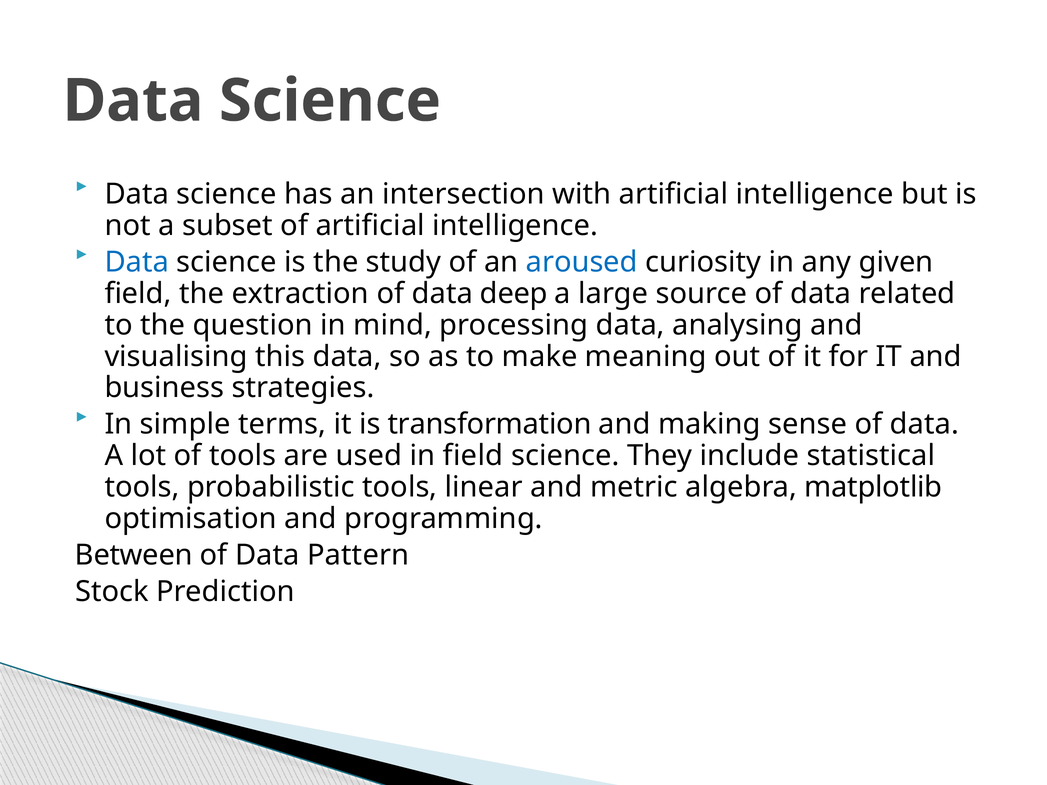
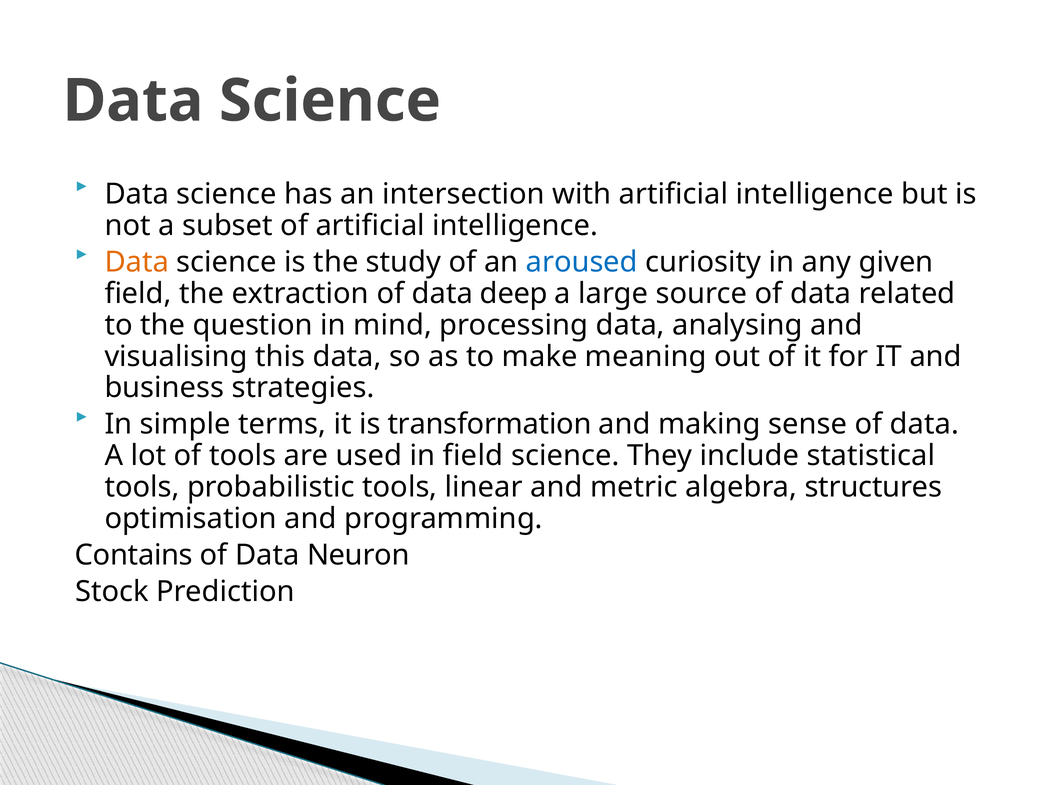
Data colour: blue -> orange (137, 262)
matplotlib: matplotlib -> structures (873, 487)
Between: Between -> Contains (134, 555)
Pattern: Pattern -> Neuron (358, 555)
